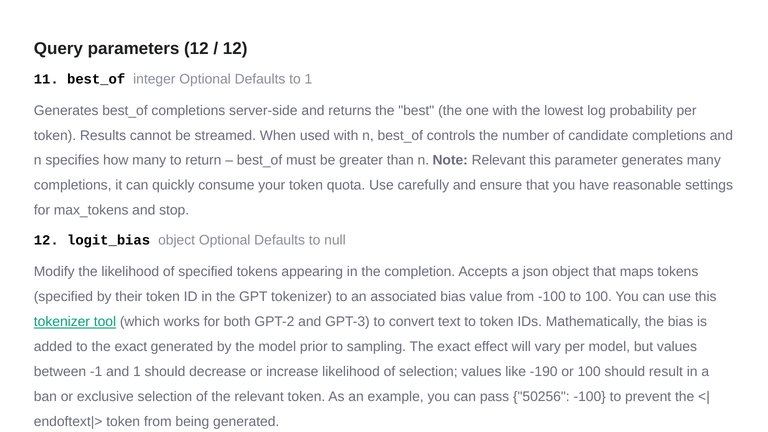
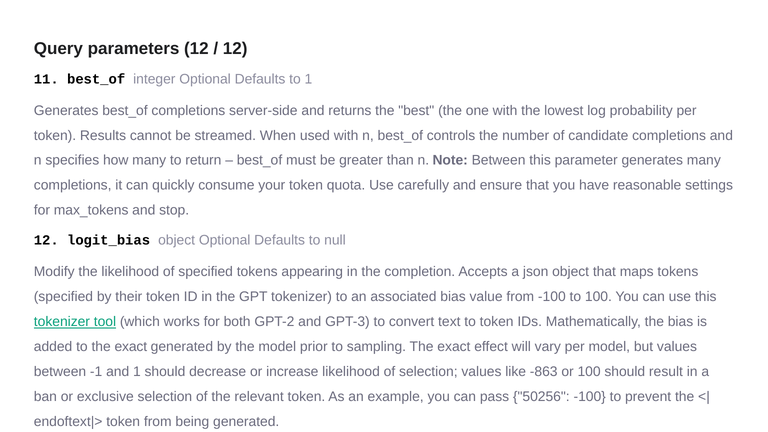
Note Relevant: Relevant -> Between (499, 160)
-190: -190 -> -863 (544, 372)
